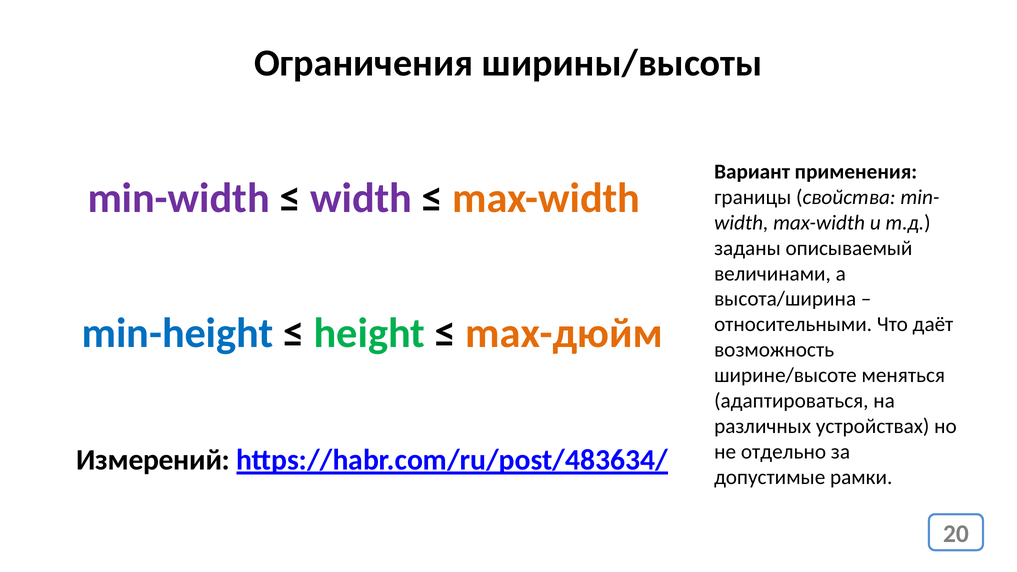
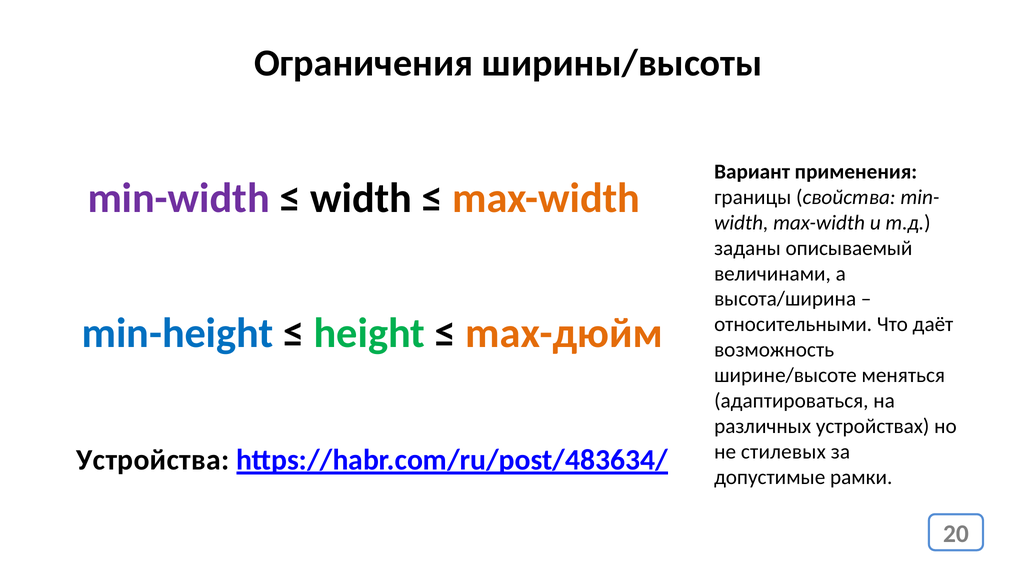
width colour: purple -> black (361, 198)
отдельно: отдельно -> стилевых (783, 452)
Измерений: Измерений -> Устройства (153, 460)
